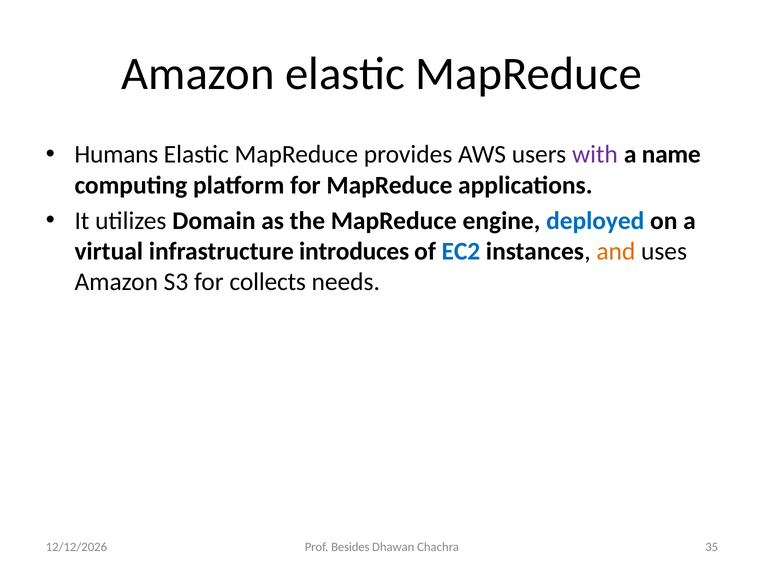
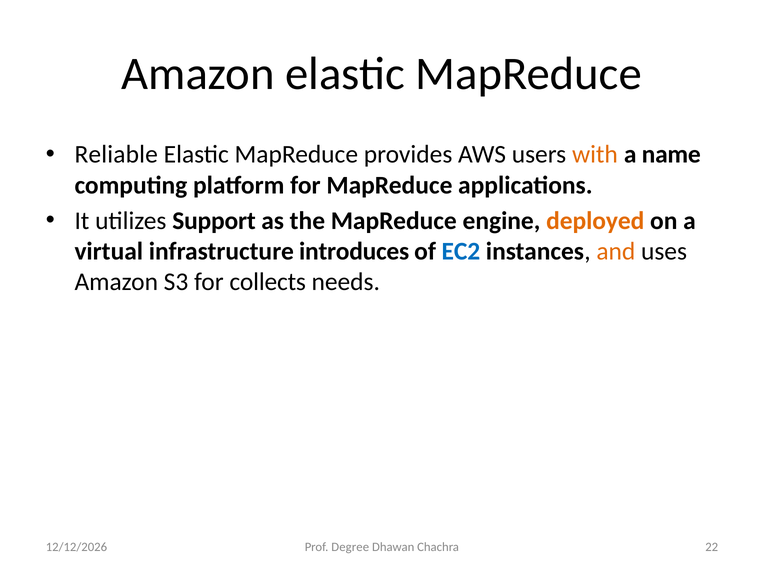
Humans: Humans -> Reliable (116, 155)
with colour: purple -> orange (595, 155)
Domain: Domain -> Support (214, 221)
deployed colour: blue -> orange (595, 221)
Besides: Besides -> Degree (350, 547)
35: 35 -> 22 (712, 547)
